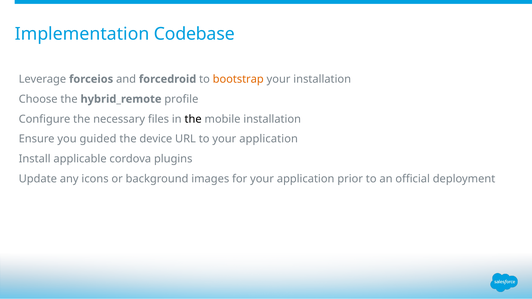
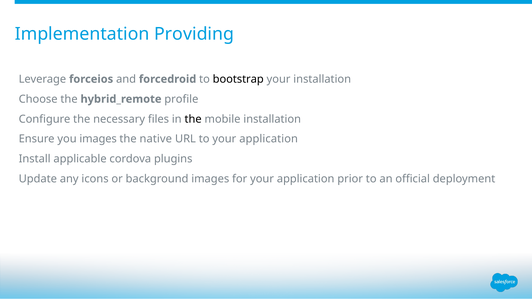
Codebase: Codebase -> Providing (194, 34)
bootstrap colour: orange -> black (238, 79)
you guided: guided -> images (98, 139)
device: device -> native (156, 139)
